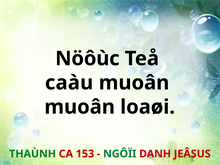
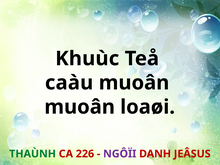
Nöôùc: Nöôùc -> Khuùc (87, 59)
153: 153 -> 226 (85, 154)
NGÔÏI colour: green -> purple (120, 154)
